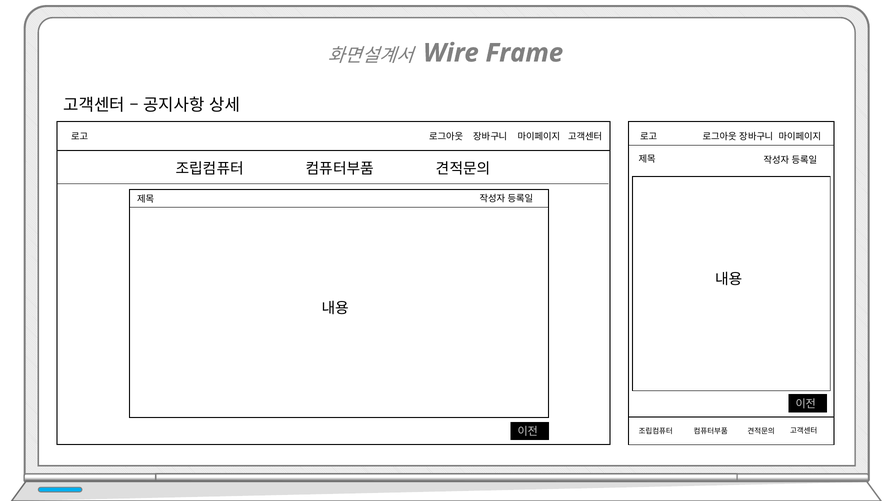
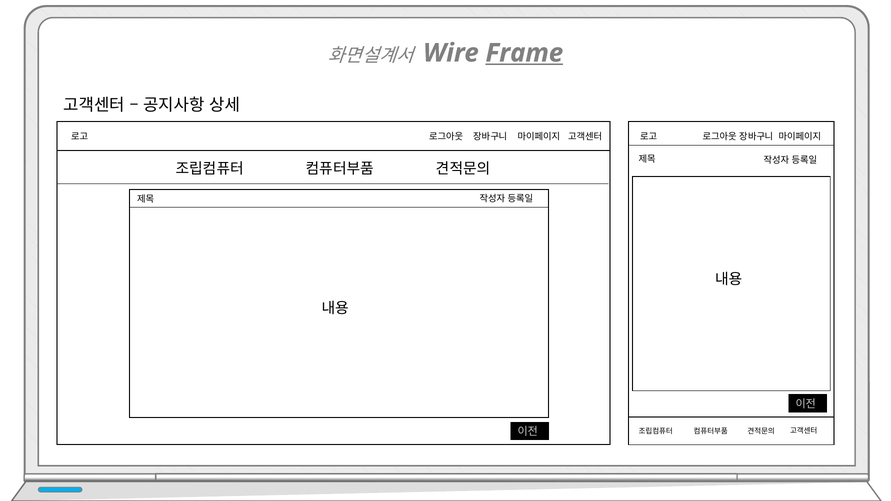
Frame underline: none -> present (524, 53)
